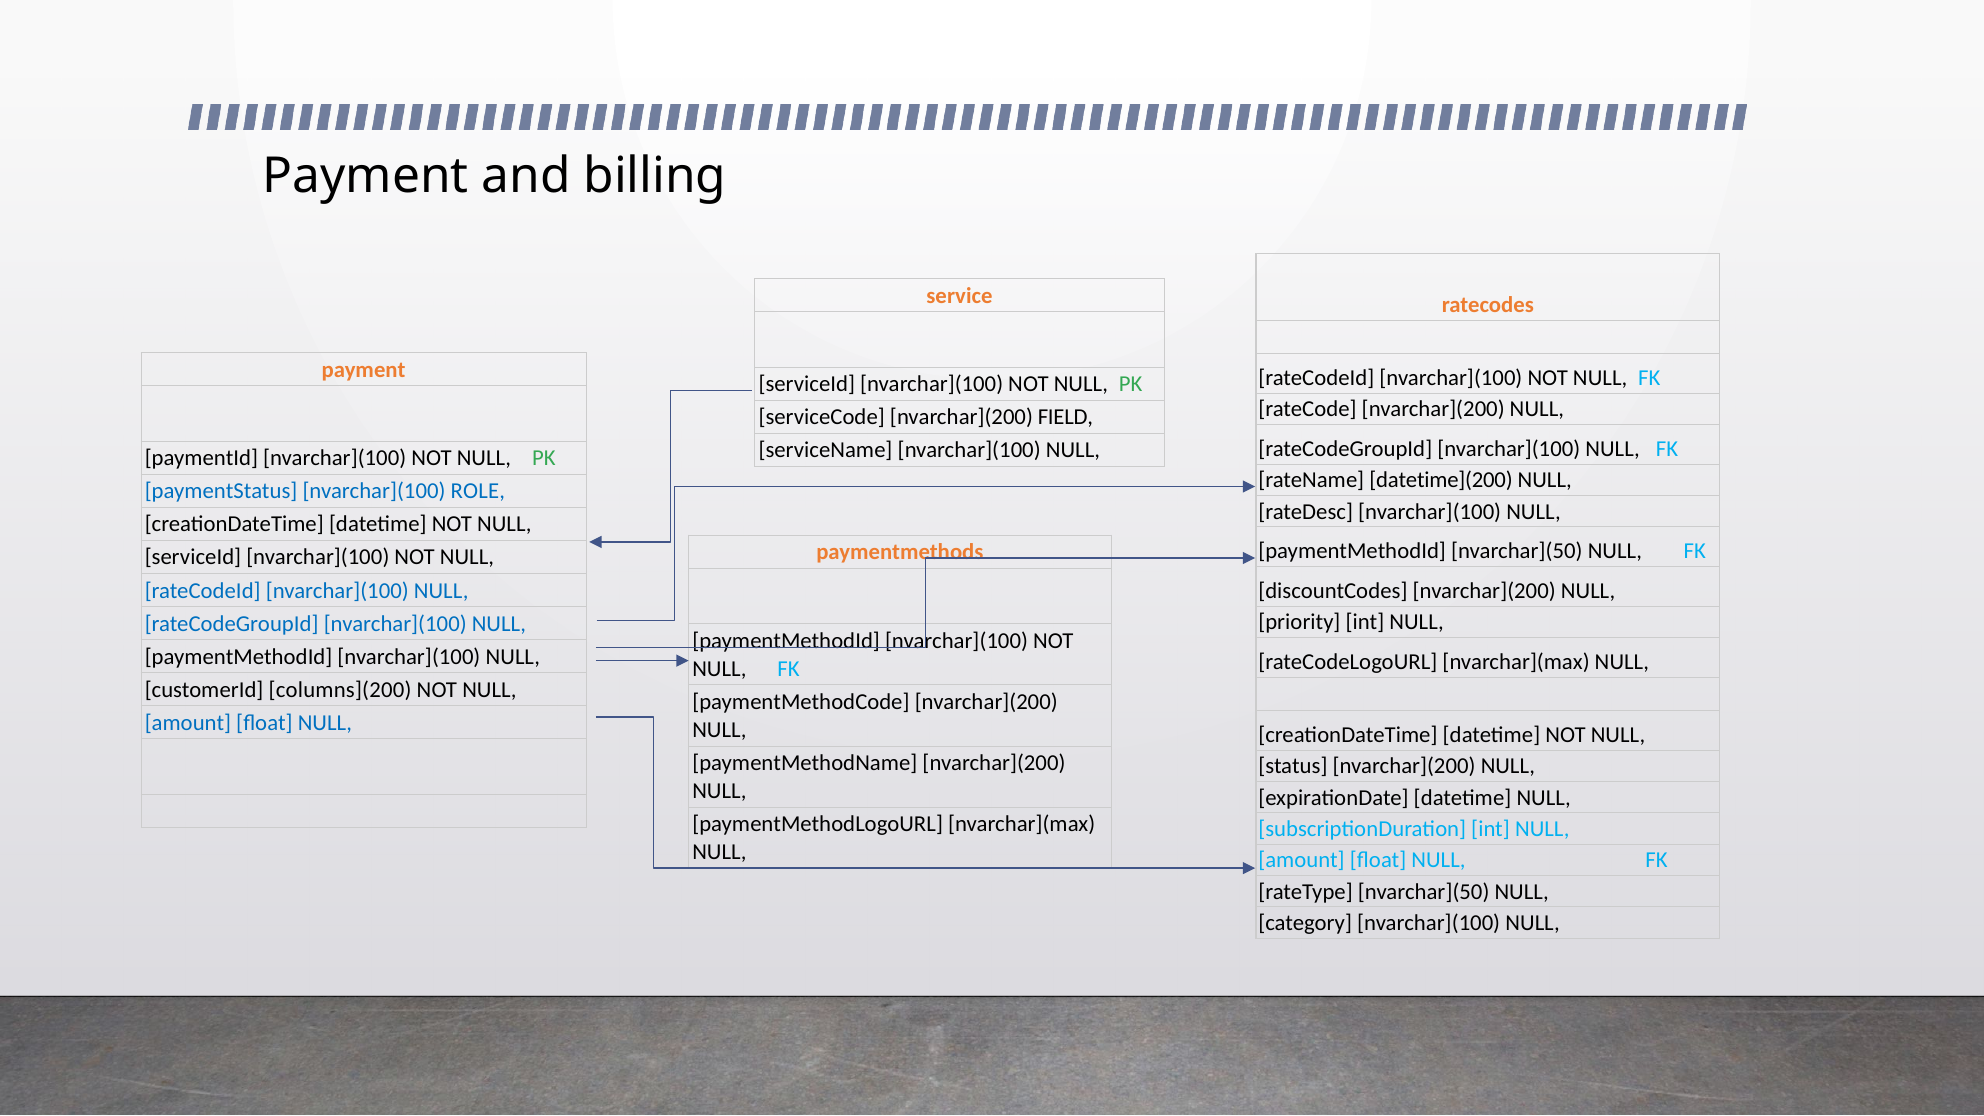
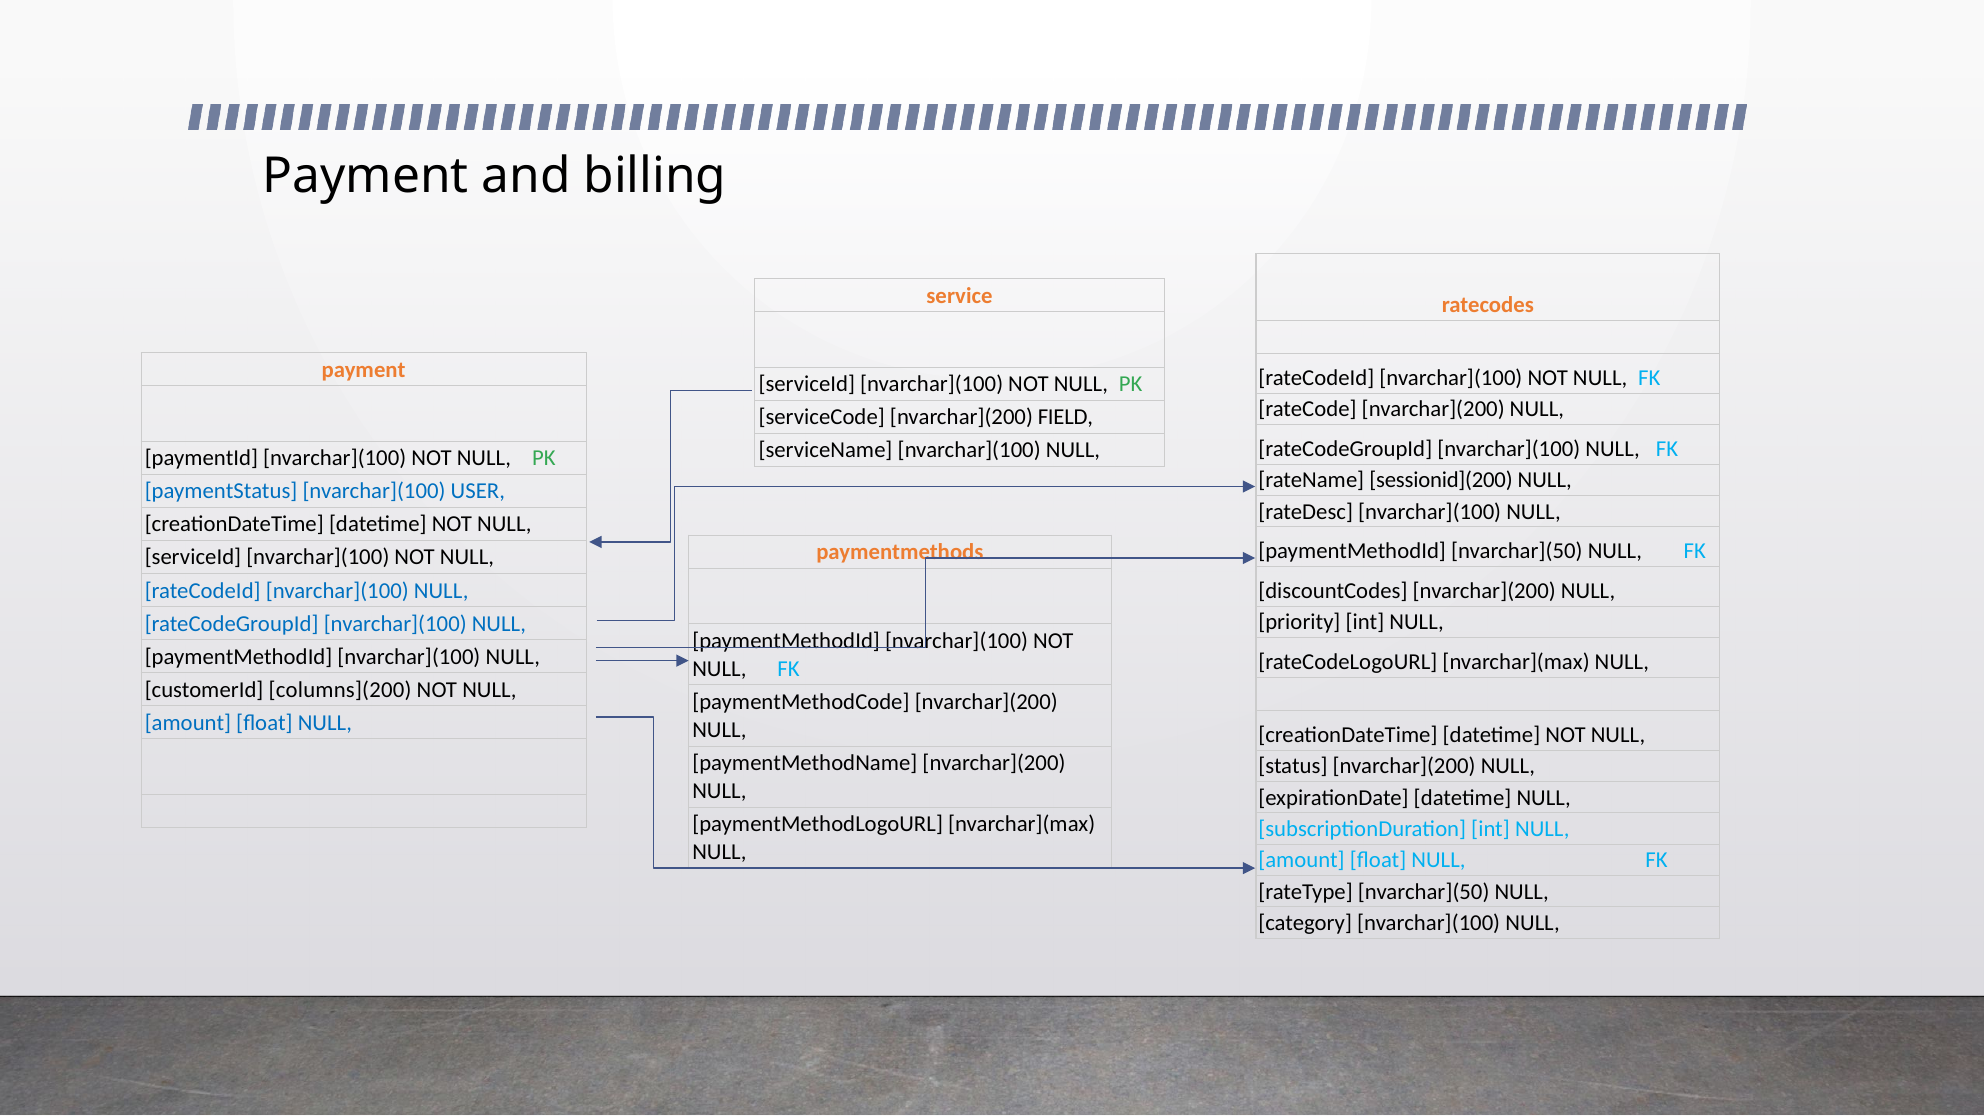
datetime](200: datetime](200 -> sessionid](200 (1441, 480)
ROLE: ROLE -> USER (478, 491)
